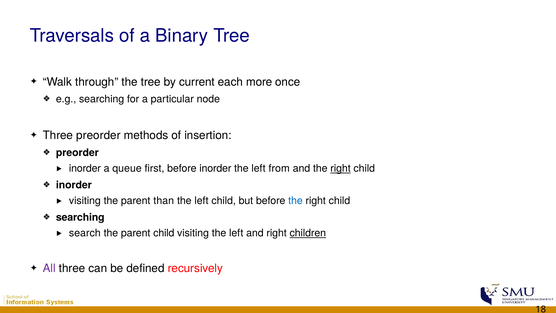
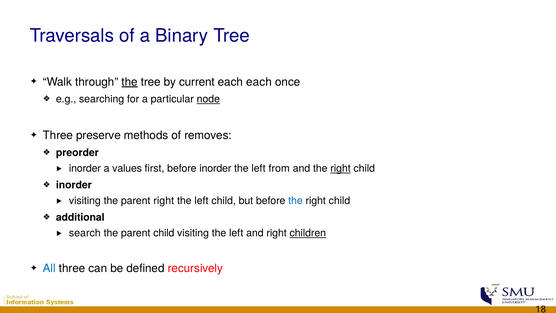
the underline: none -> present (130, 82)
each more: more -> each (259, 82)
node underline: none -> present (208, 99)
Three preorder: preorder -> preserve (99, 135)
insertion: insertion -> removes (208, 135)
queue: queue -> values (127, 168)
parent than: than -> right (164, 201)
searching: searching -> additional (80, 217)
All colour: purple -> blue (49, 268)
